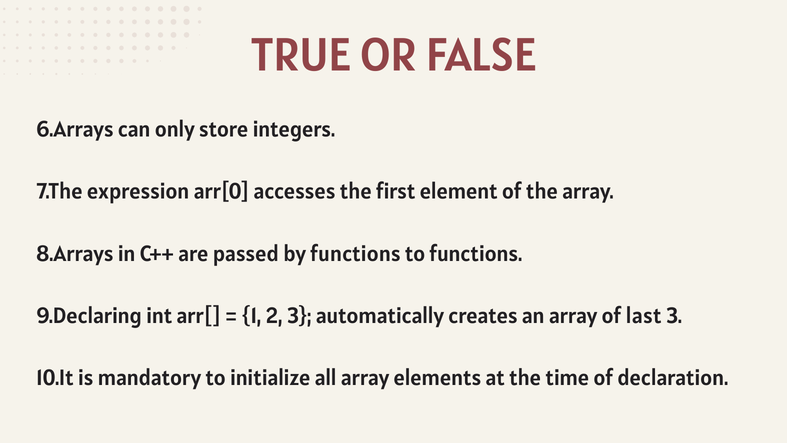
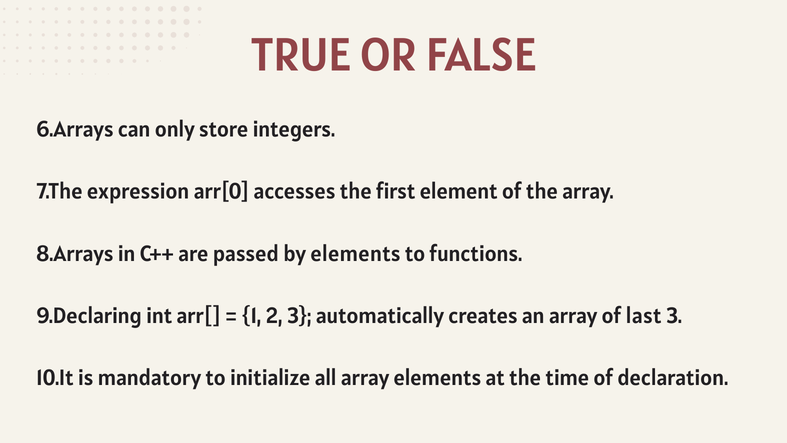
by functions: functions -> elements (355, 254)
